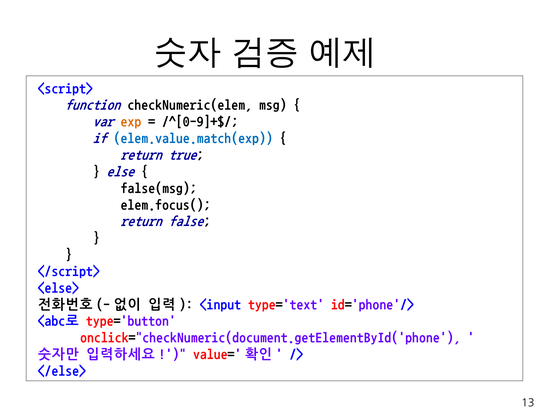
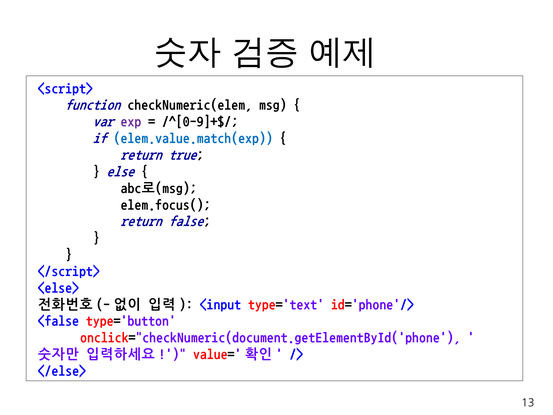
exp colour: orange -> purple (131, 121)
false(msg: false(msg -> abc로(msg (159, 188)
<abc로: <abc로 -> <false (58, 321)
